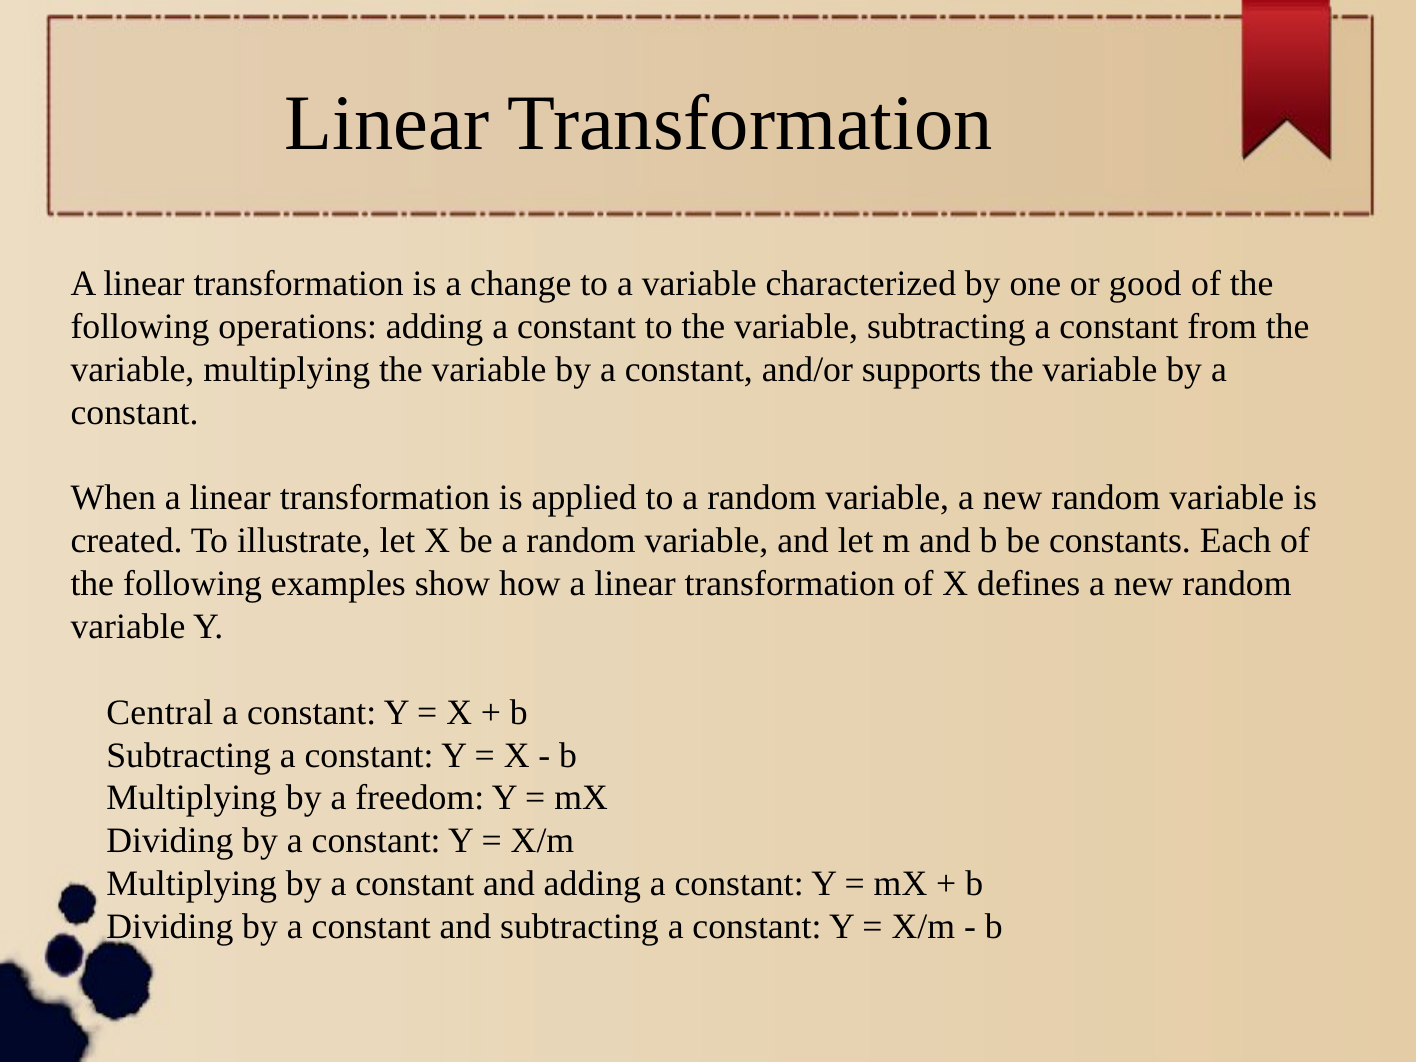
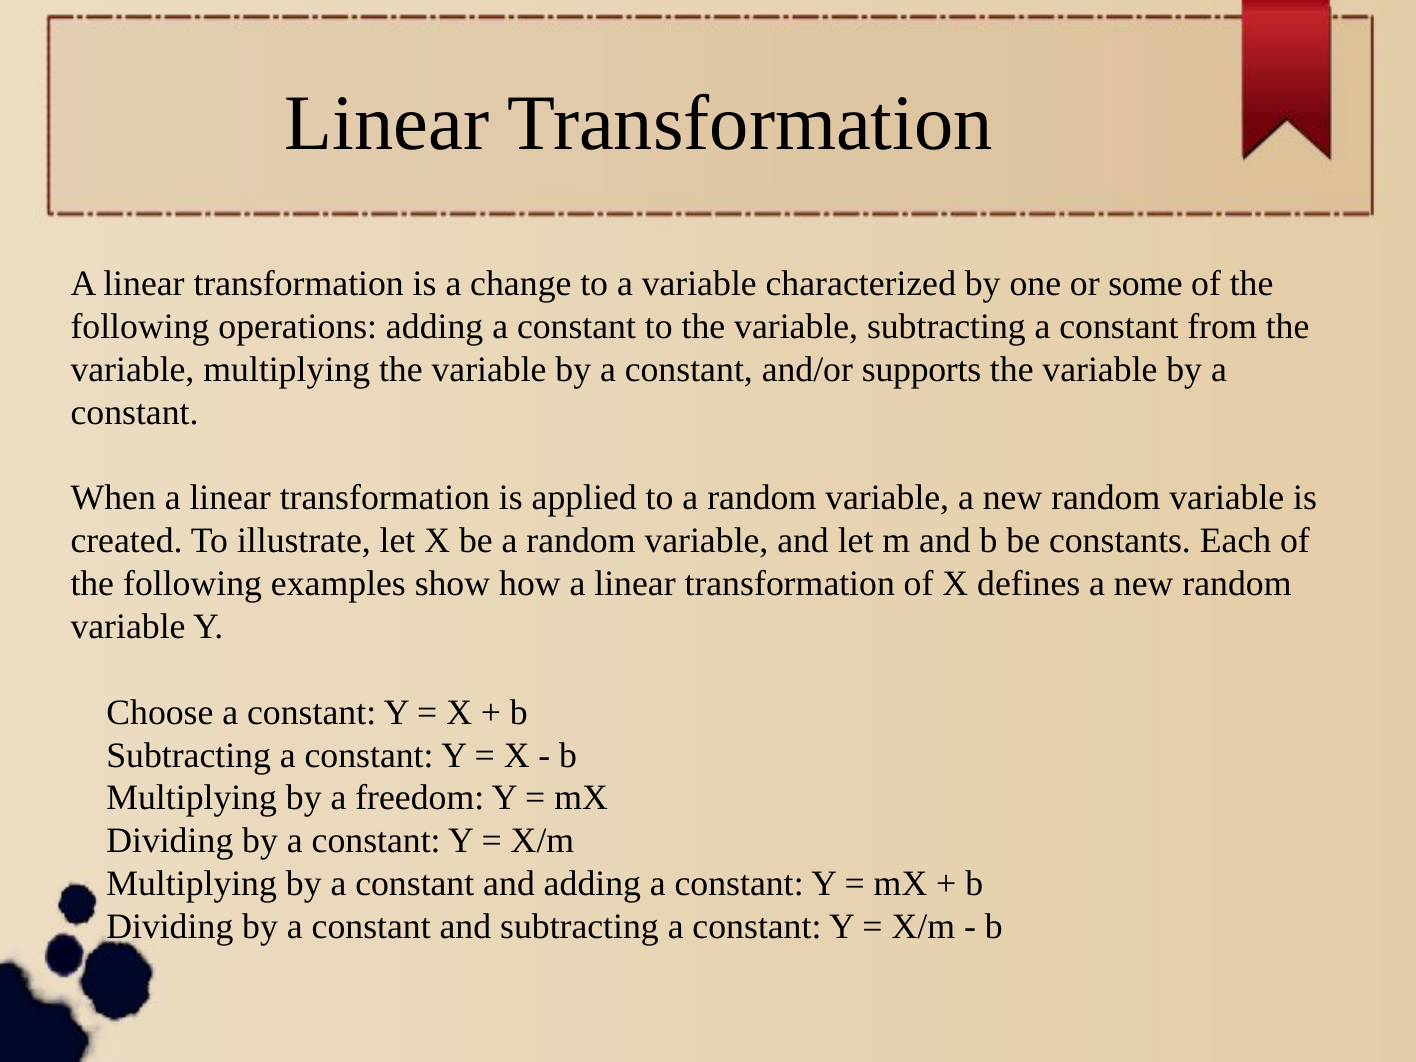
good: good -> some (1146, 284)
Central: Central -> Choose (160, 712)
